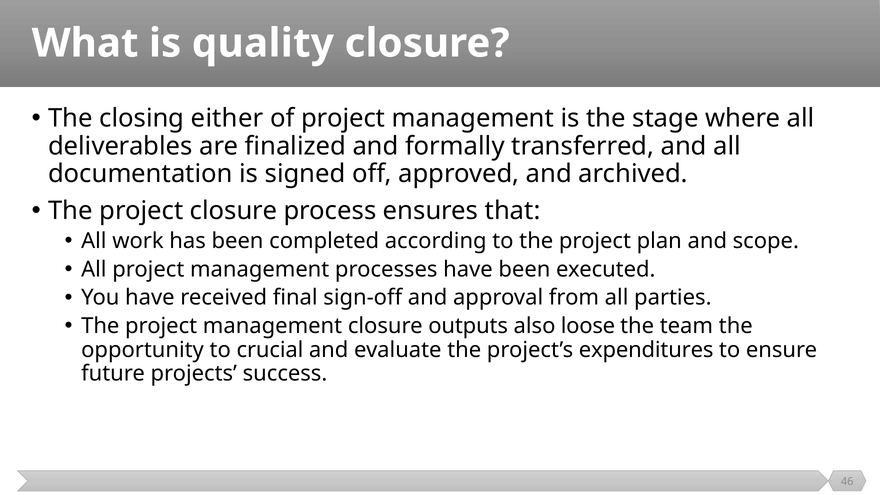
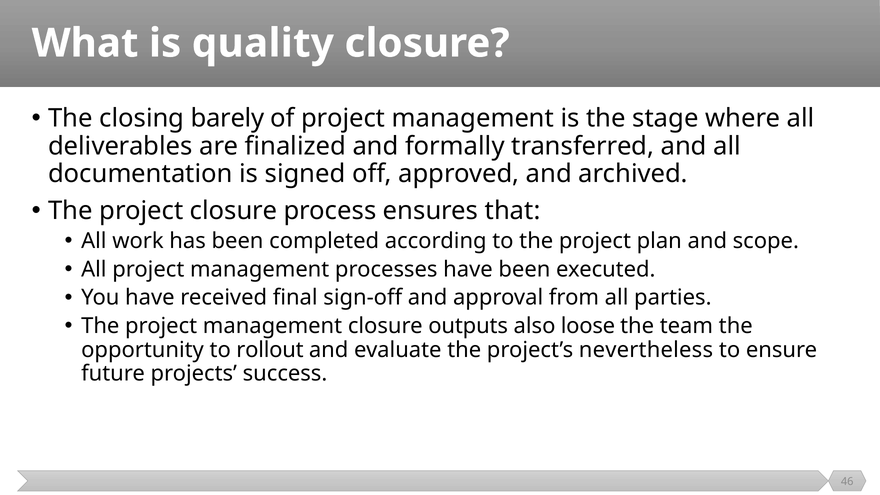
either: either -> barely (227, 119)
crucial: crucial -> rollout (270, 350)
expenditures: expenditures -> nevertheless (646, 350)
